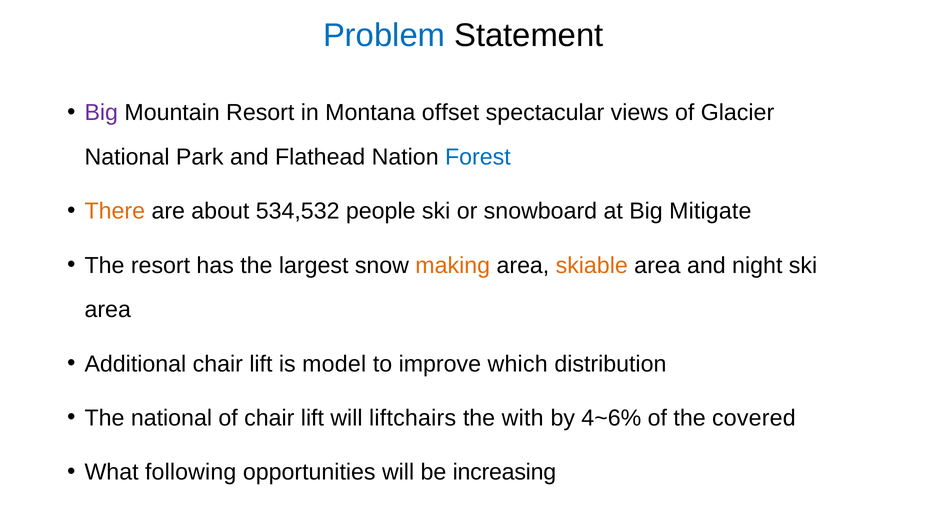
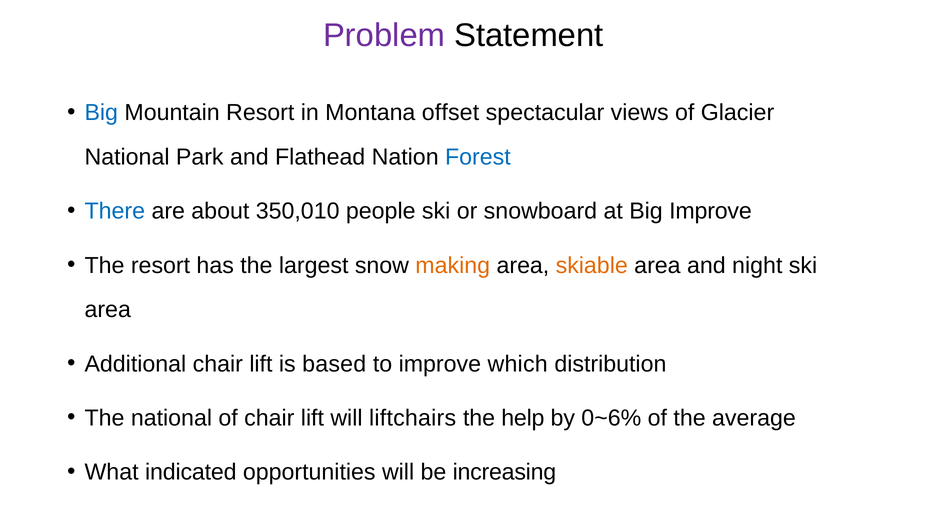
Problem colour: blue -> purple (384, 35)
Big colour: purple -> blue (101, 113)
There colour: orange -> blue (115, 211)
534,532: 534,532 -> 350,010 (298, 211)
Big Mitigate: Mitigate -> Improve (710, 211)
model: model -> based (334, 364)
with: with -> help (523, 418)
4~6%: 4~6% -> 0~6% (611, 418)
covered: covered -> average (754, 418)
following: following -> indicated (191, 473)
